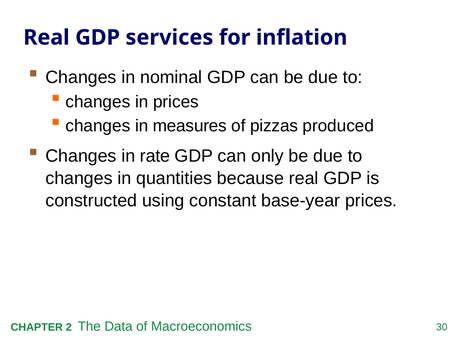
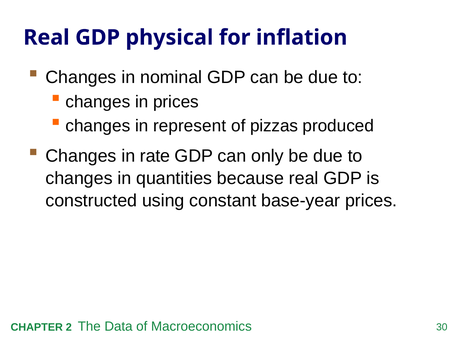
services: services -> physical (169, 37)
measures: measures -> represent (190, 126)
